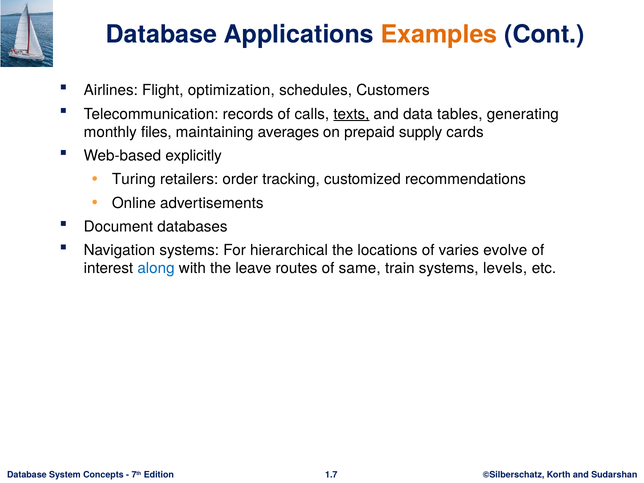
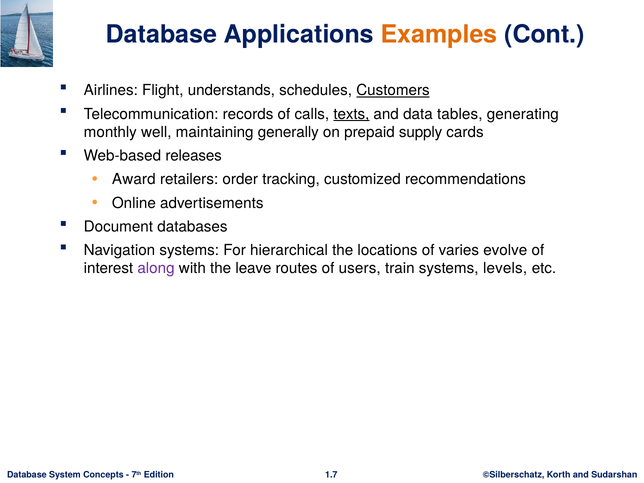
optimization: optimization -> understands (231, 90)
Customers underline: none -> present (393, 90)
files: files -> well (156, 132)
averages: averages -> generally (288, 132)
explicitly: explicitly -> releases (194, 156)
Turing: Turing -> Award (134, 179)
along colour: blue -> purple (156, 268)
same: same -> users (360, 268)
